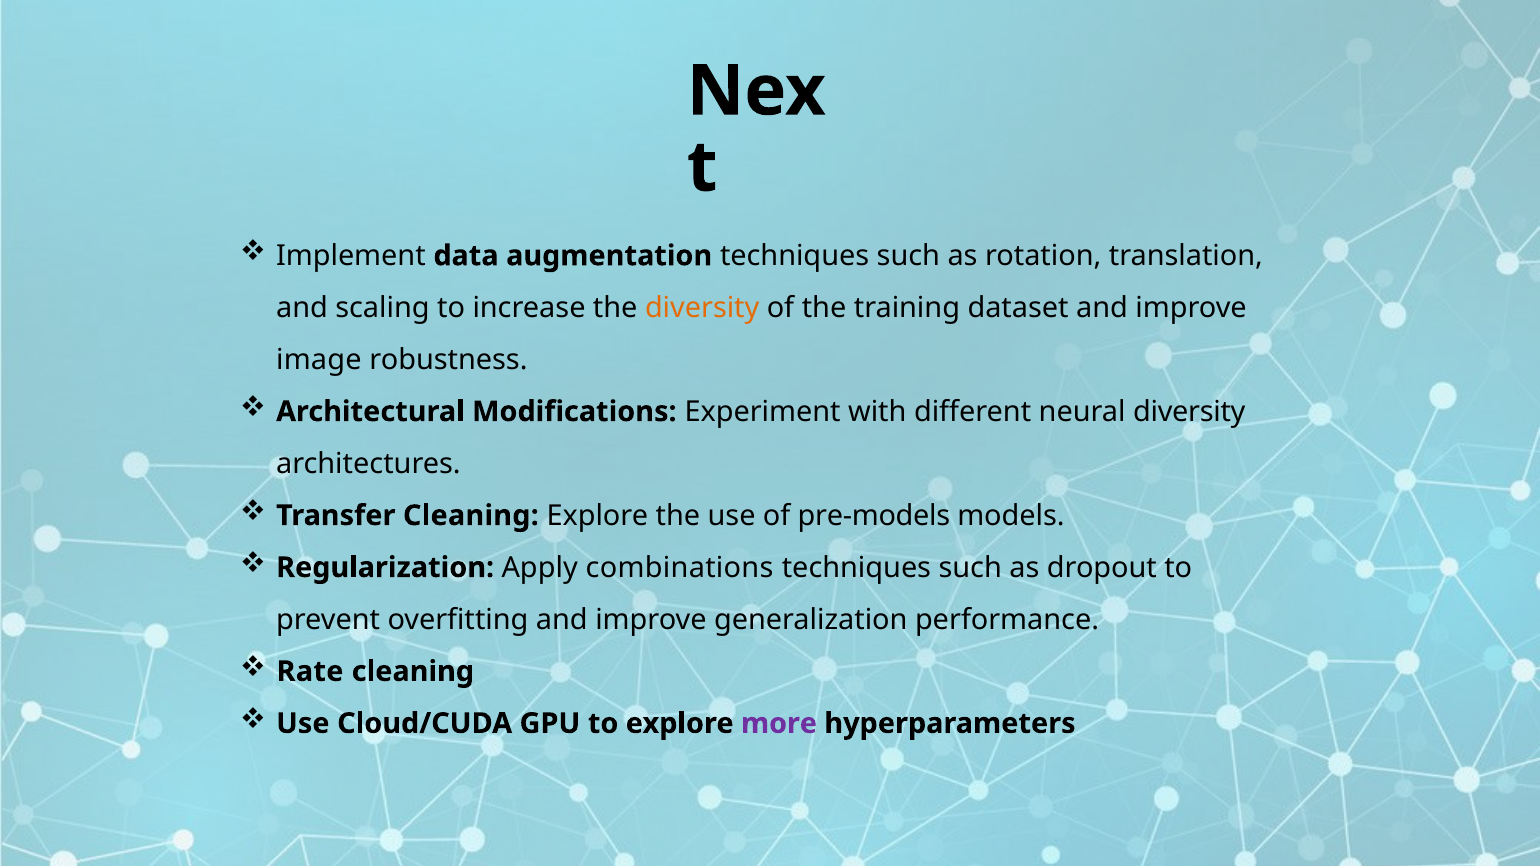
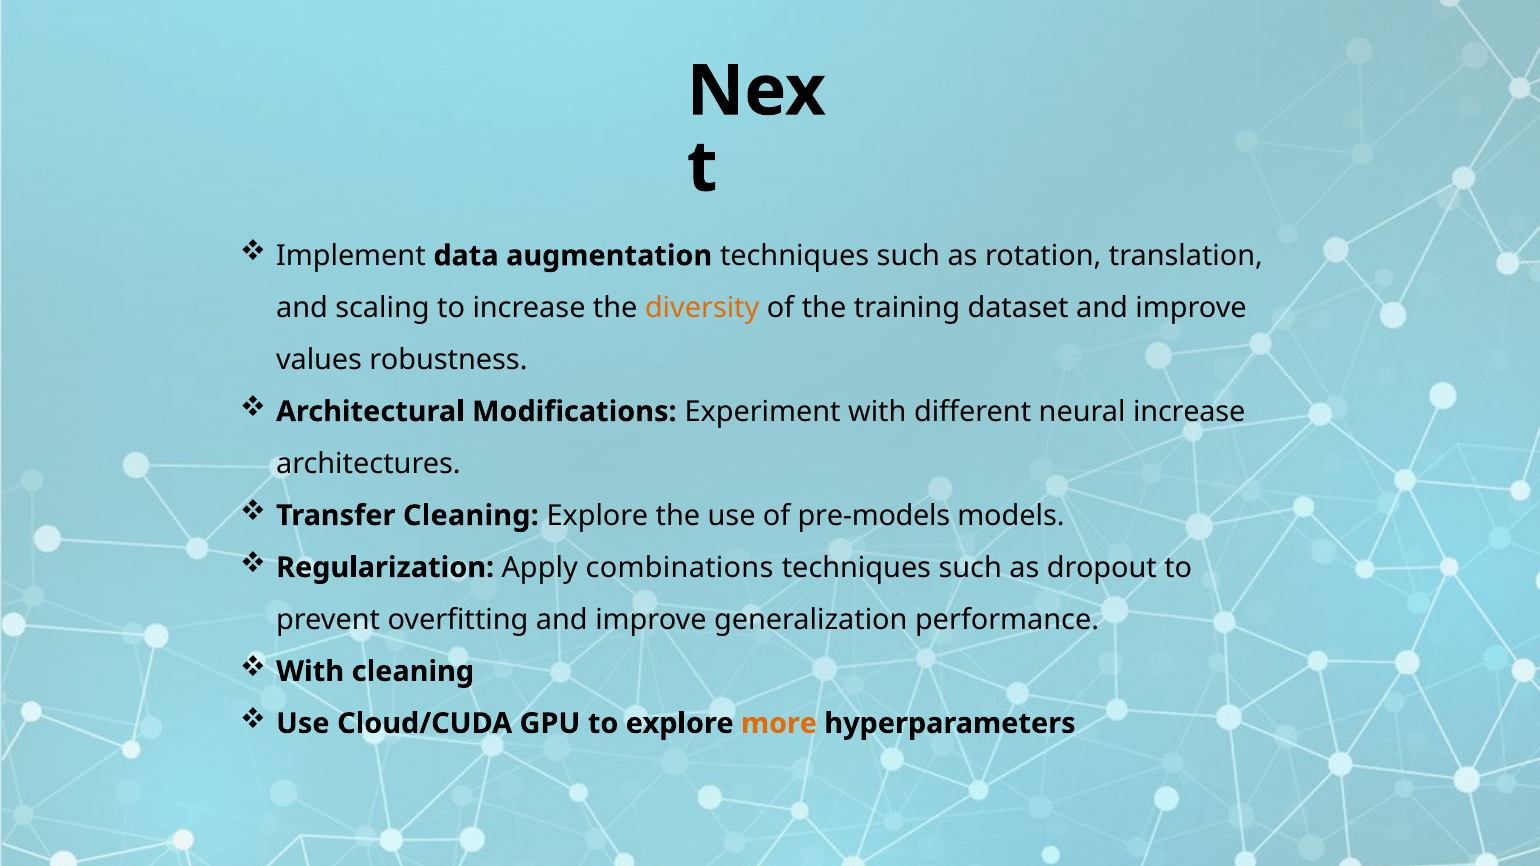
image: image -> values (319, 360)
neural diversity: diversity -> increase (1189, 412)
Rate: Rate -> With (310, 672)
more colour: purple -> orange (779, 724)
